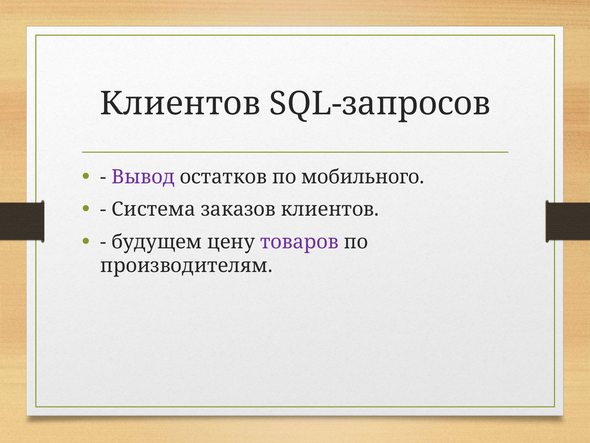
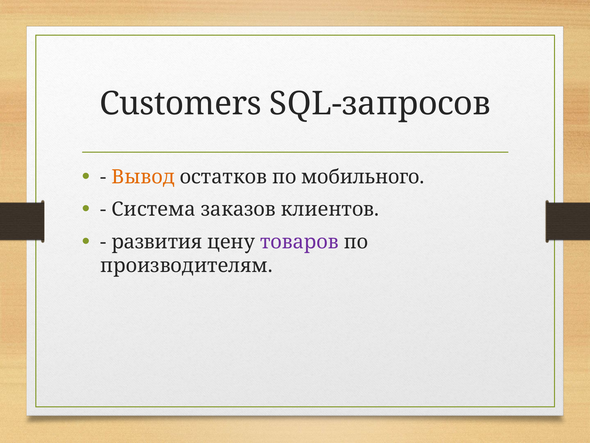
Клиентов: Клиентов -> Customers (180, 103)
Вывод colour: purple -> orange (143, 177)
будущем: будущем -> развития (157, 242)
